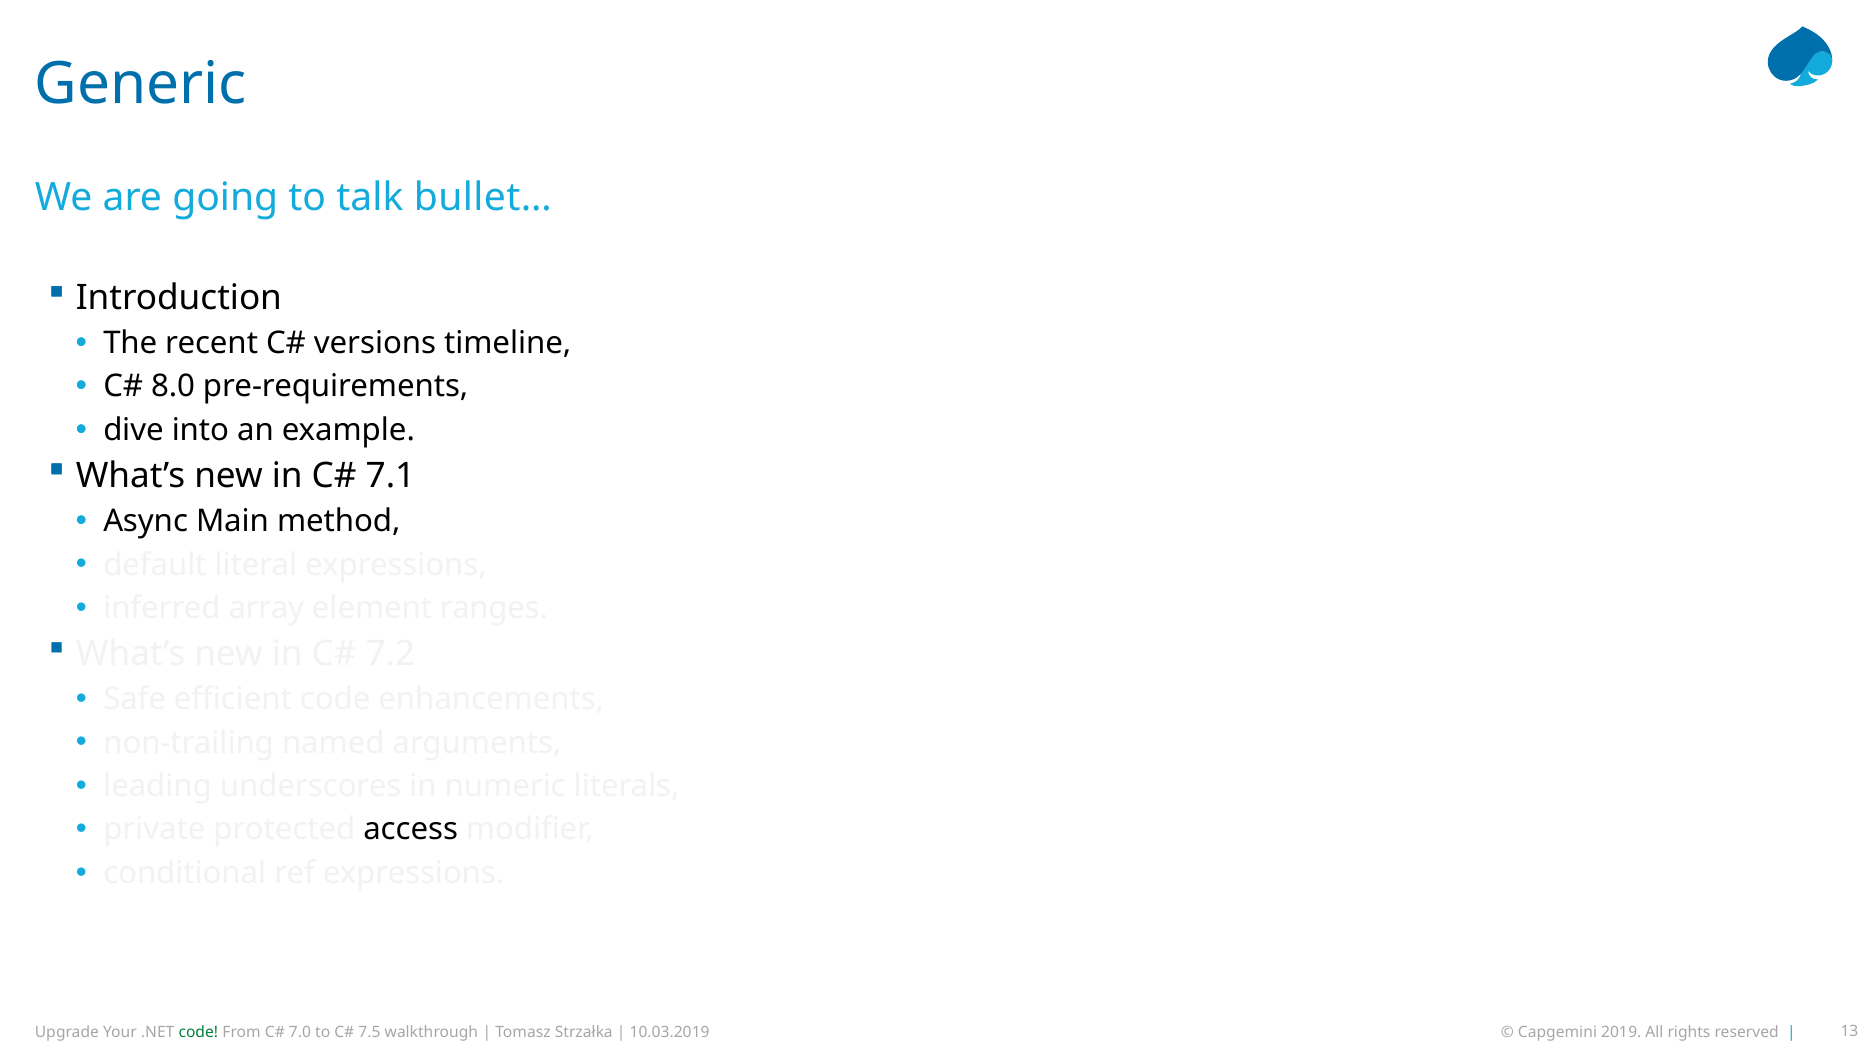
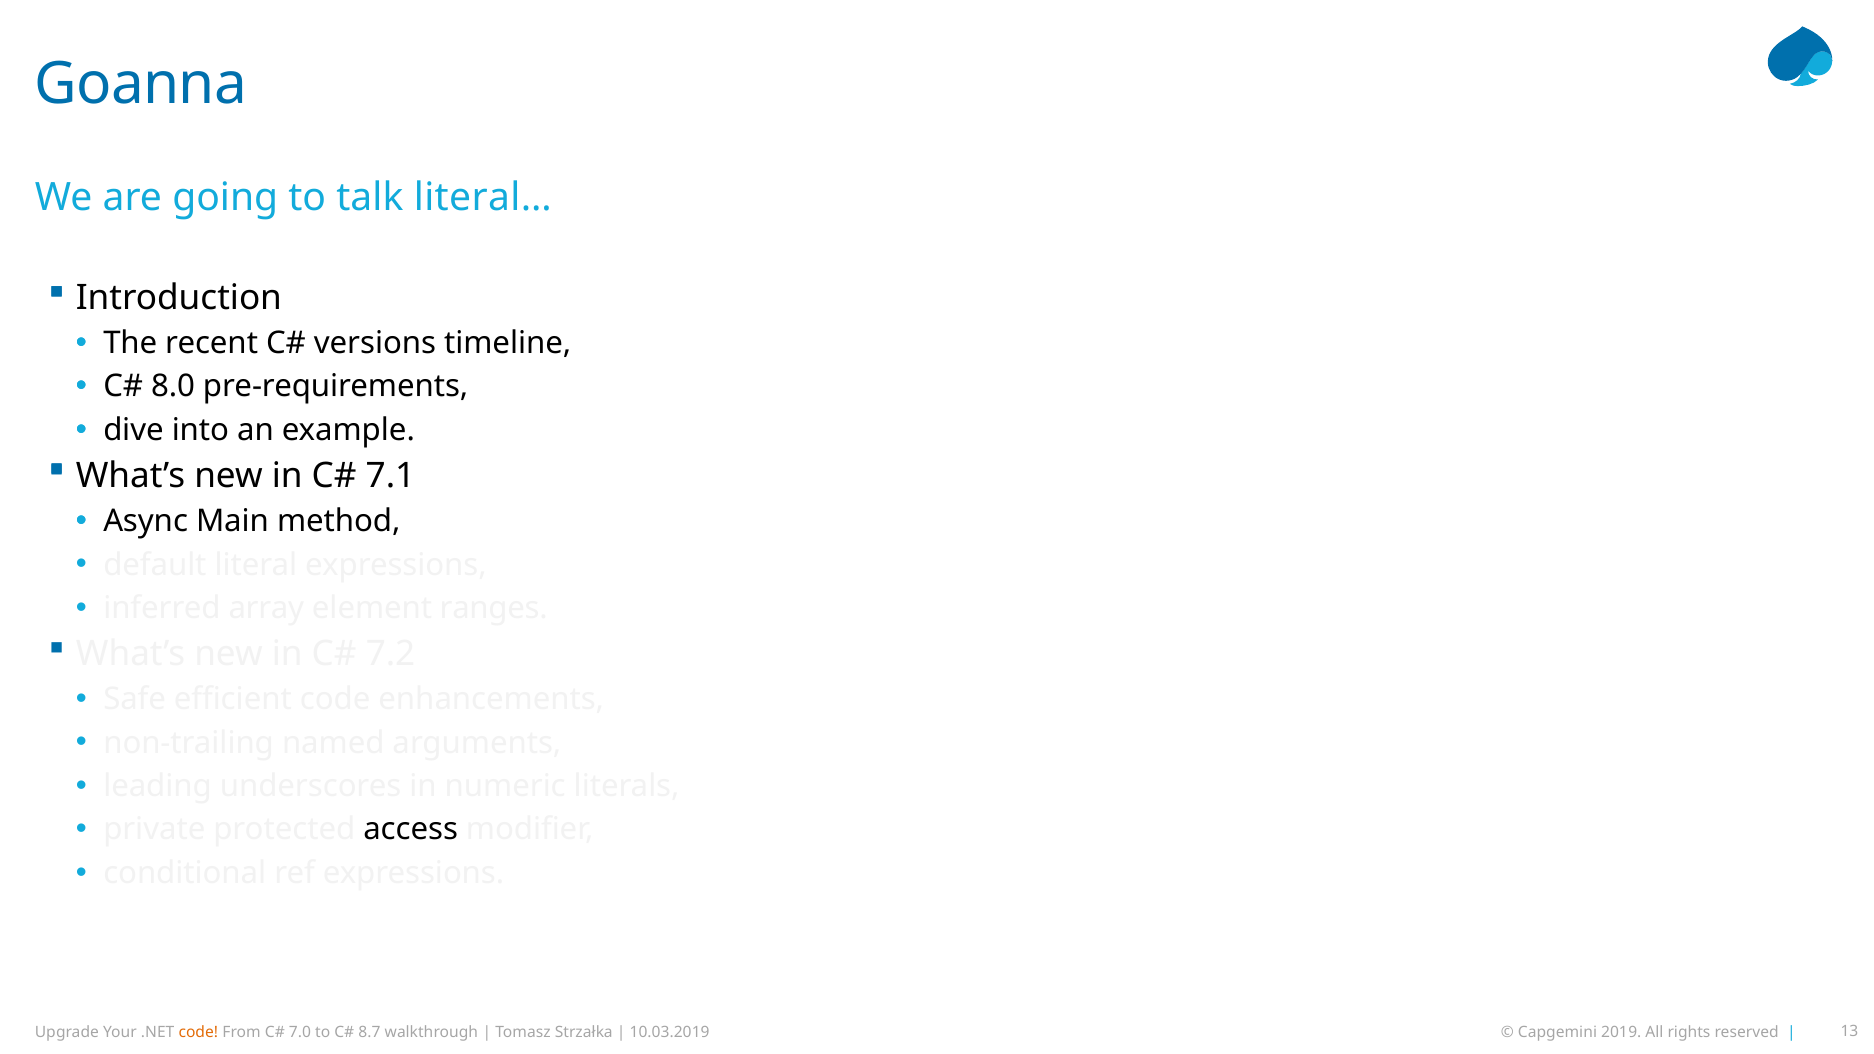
Generic: Generic -> Goanna (141, 84)
bullet…: bullet… -> literal… (483, 197)
code colour: green -> orange (198, 1033)
7.5: 7.5 -> 8.7 (369, 1033)
